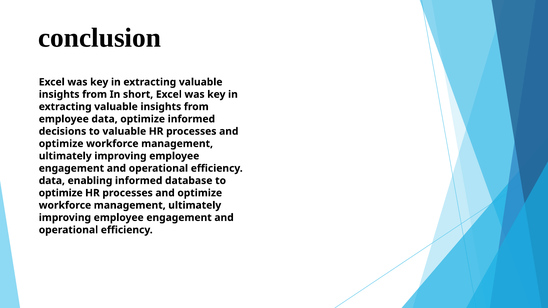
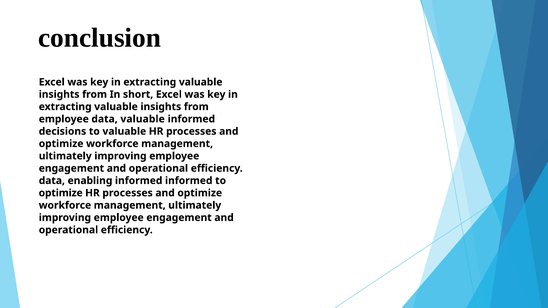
data optimize: optimize -> valuable (143, 119)
informed database: database -> informed (189, 181)
